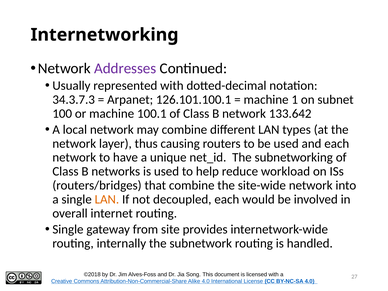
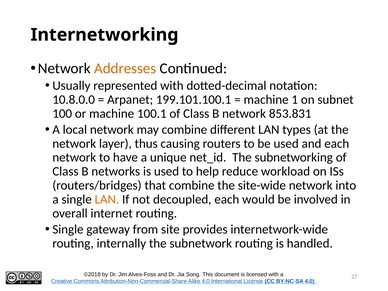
Addresses colour: purple -> orange (125, 68)
34.3.7.3: 34.3.7.3 -> 10.8.0.0 (74, 100)
126.101.100.1: 126.101.100.1 -> 199.101.100.1 (194, 100)
133.642: 133.642 -> 853.831 (290, 114)
